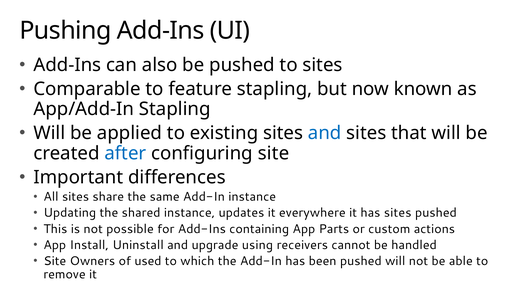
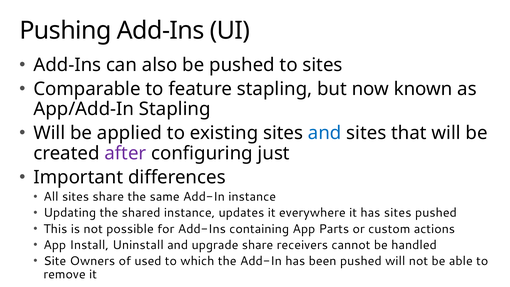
after colour: blue -> purple (125, 153)
configuring site: site -> just (274, 153)
upgrade using: using -> share (258, 245)
